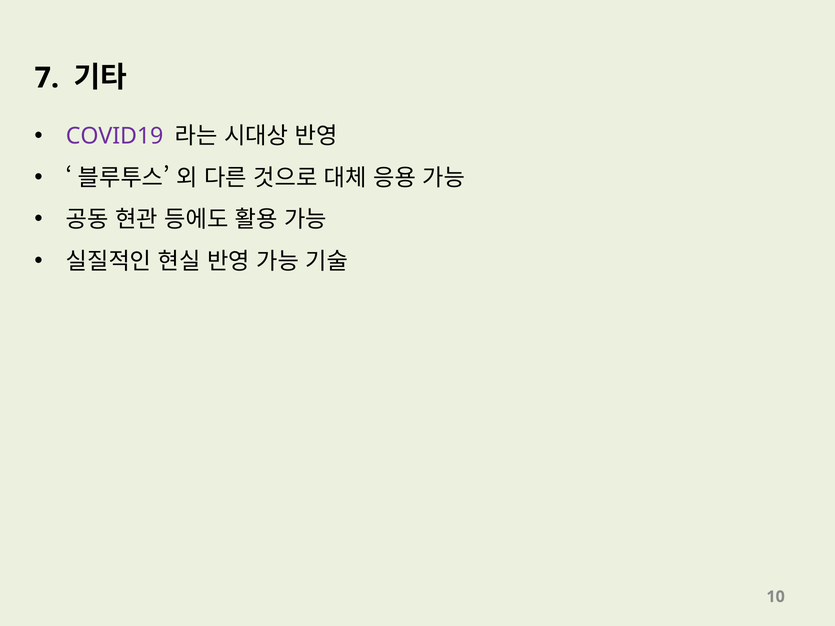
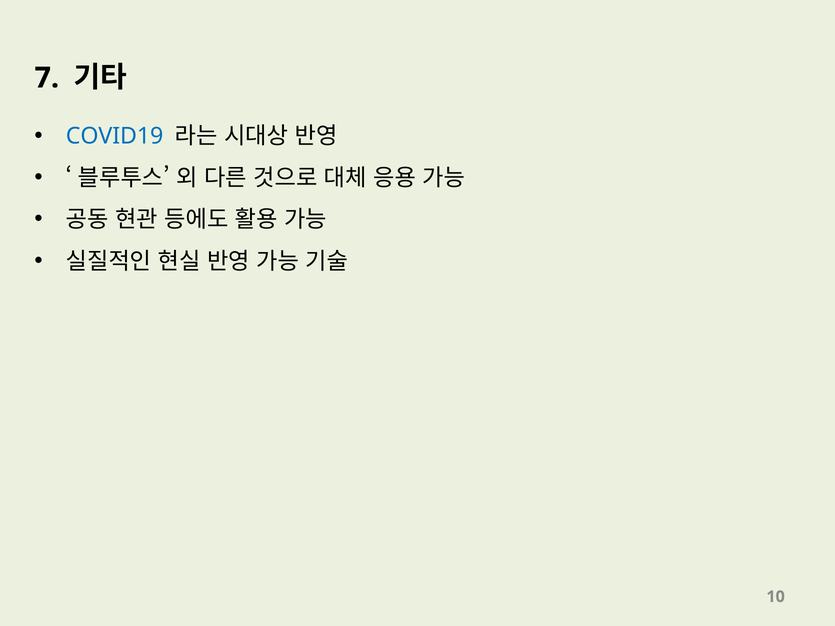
COVID19 colour: purple -> blue (115, 136)
